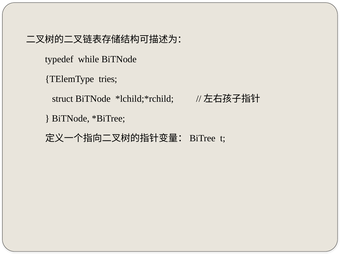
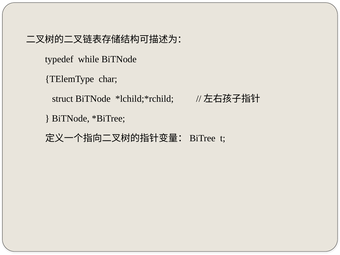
tries: tries -> char (108, 79)
